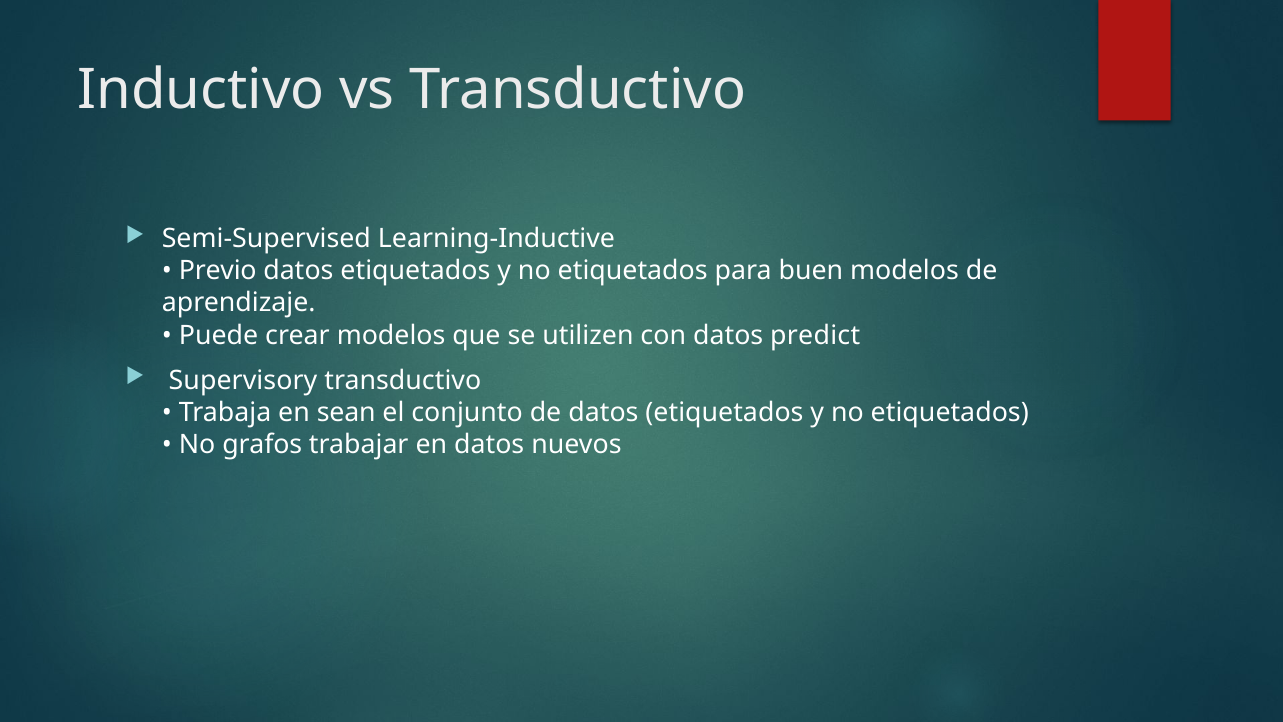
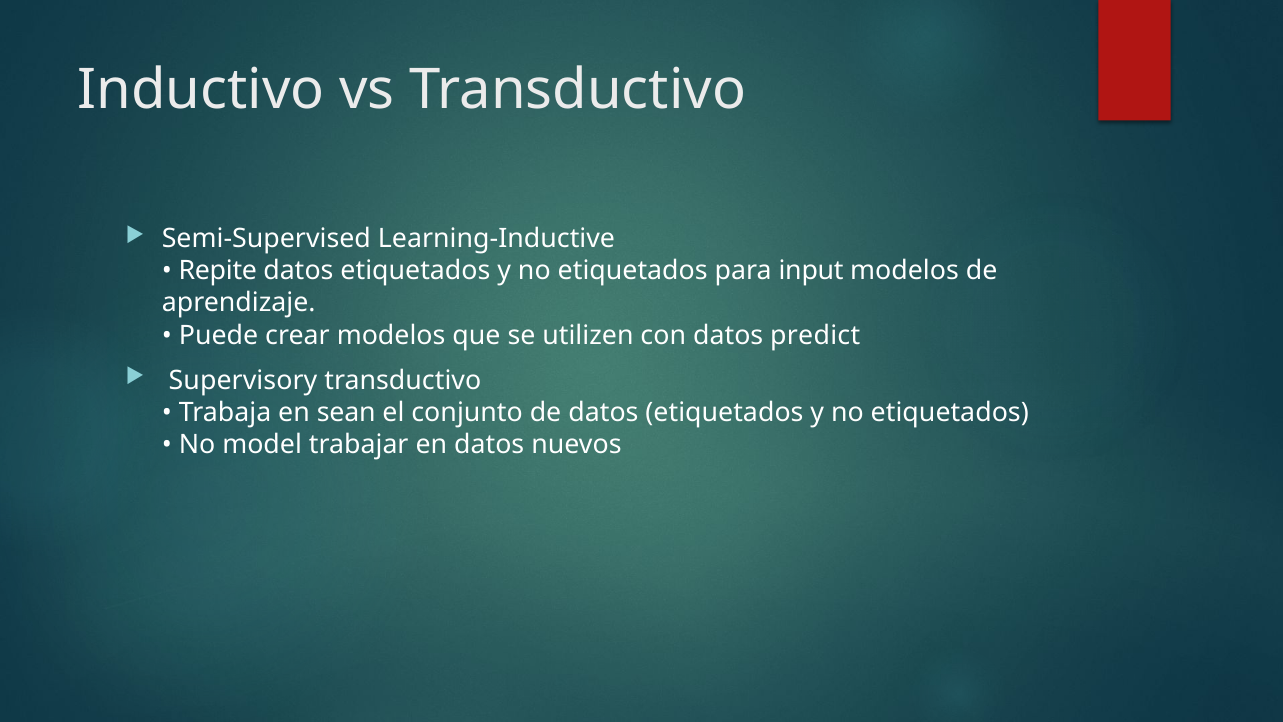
Previo: Previo -> Repite (218, 271)
buen: buen -> input (811, 271)
grafos: grafos -> model (262, 445)
